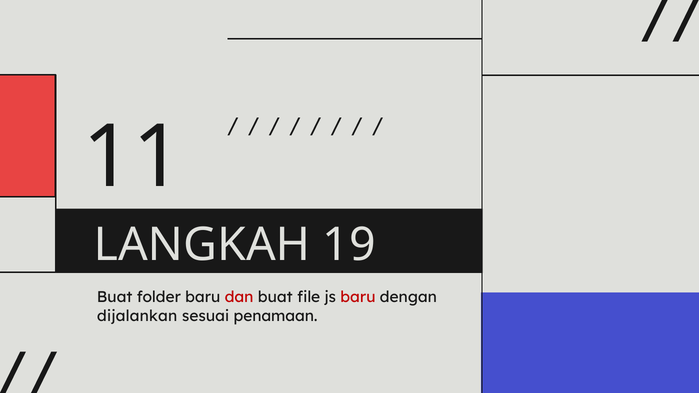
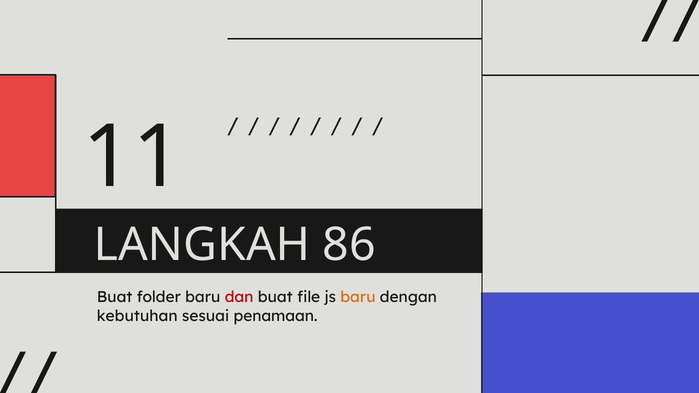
19: 19 -> 86 (349, 245)
baru colour: red -> orange (358, 298)
dijalankan: dijalankan -> kebutuhan (137, 316)
